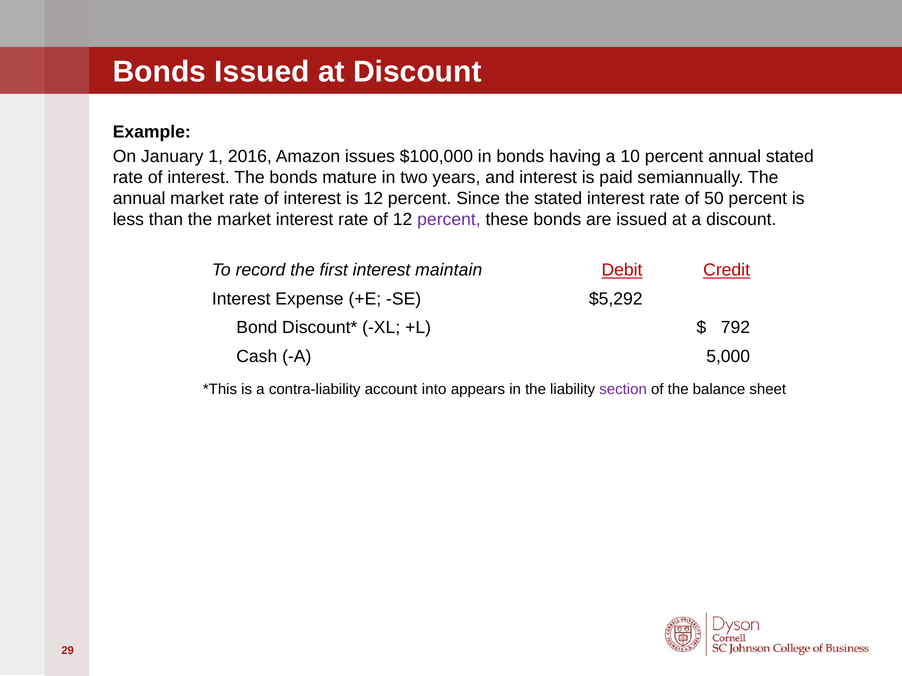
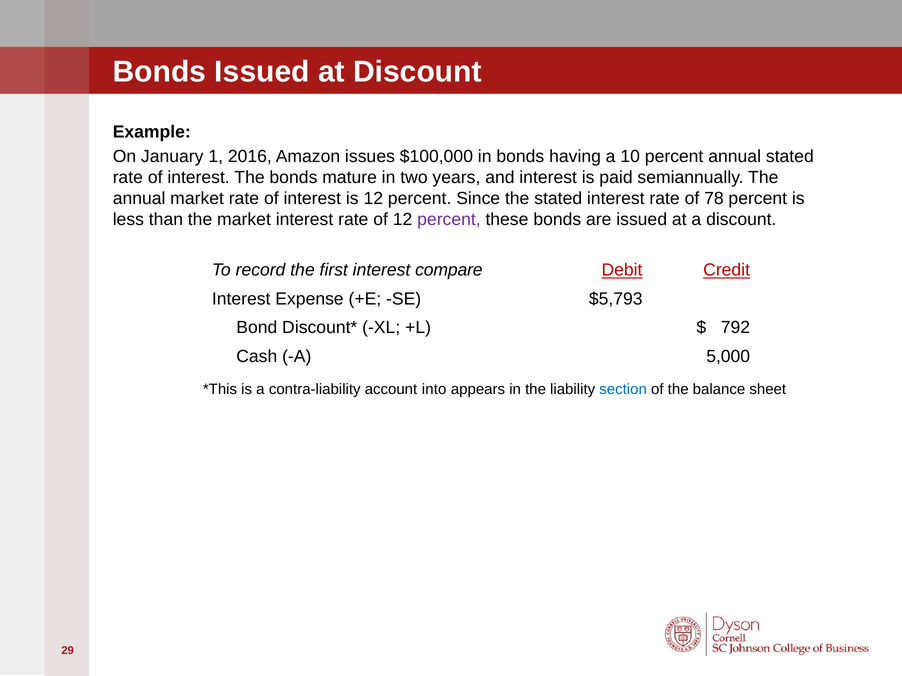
50: 50 -> 78 (714, 199)
maintain: maintain -> compare (449, 270)
$5,292: $5,292 -> $5,793 (616, 299)
section colour: purple -> blue (623, 390)
